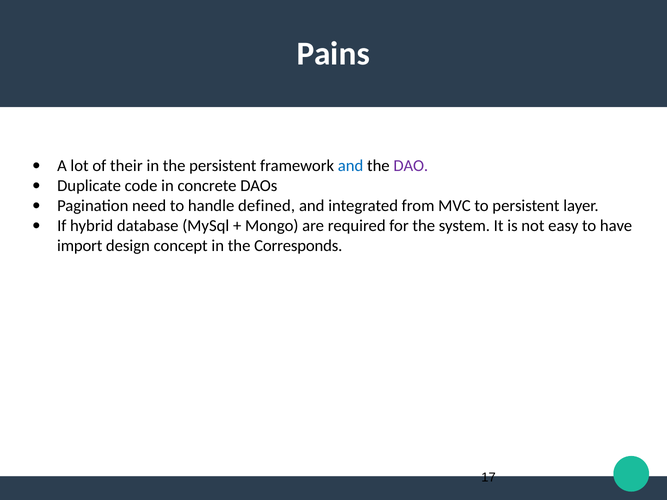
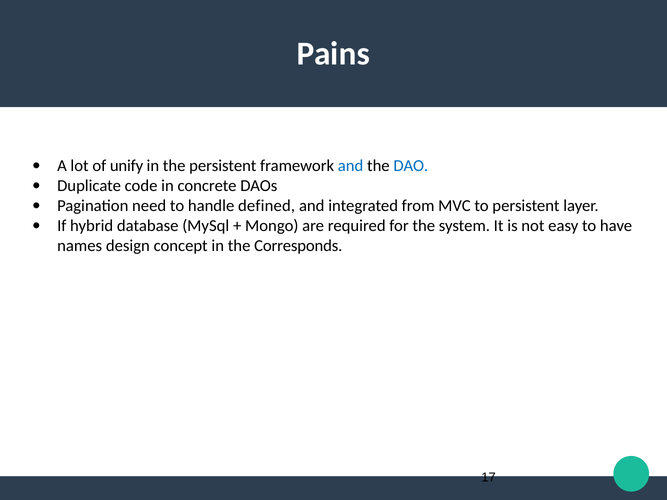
their: their -> unify (127, 166)
DAO colour: purple -> blue (411, 166)
import: import -> names (80, 246)
